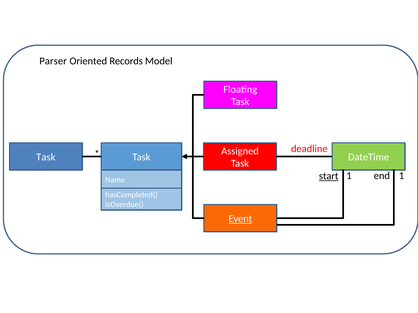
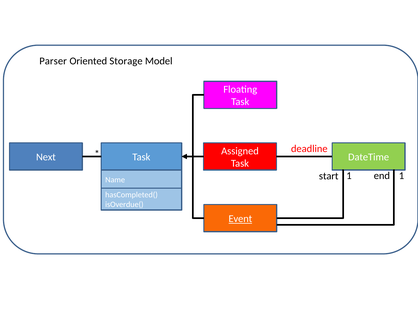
Records: Records -> Storage (126, 61)
Task: Task -> Next (46, 157)
start underline: present -> none (329, 176)
